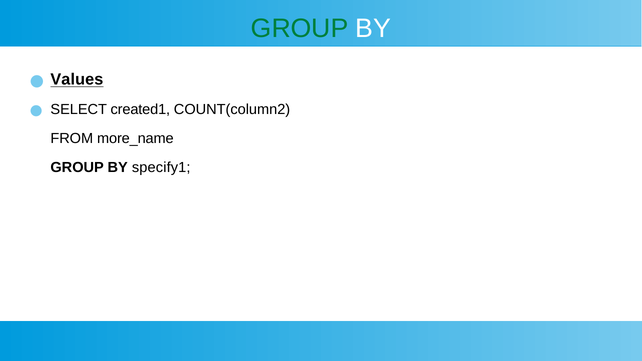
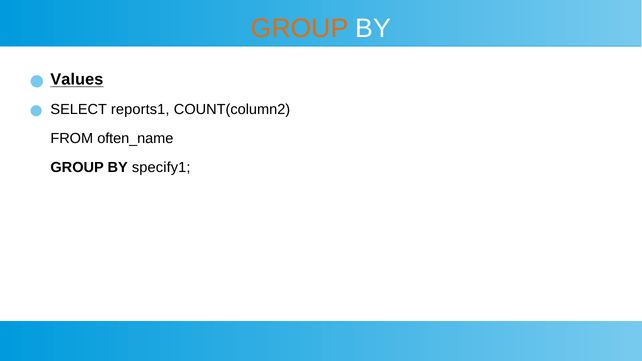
GROUP colour: green -> orange (300, 29)
created1: created1 -> reports1 (140, 109)
more_name: more_name -> often_name (135, 138)
